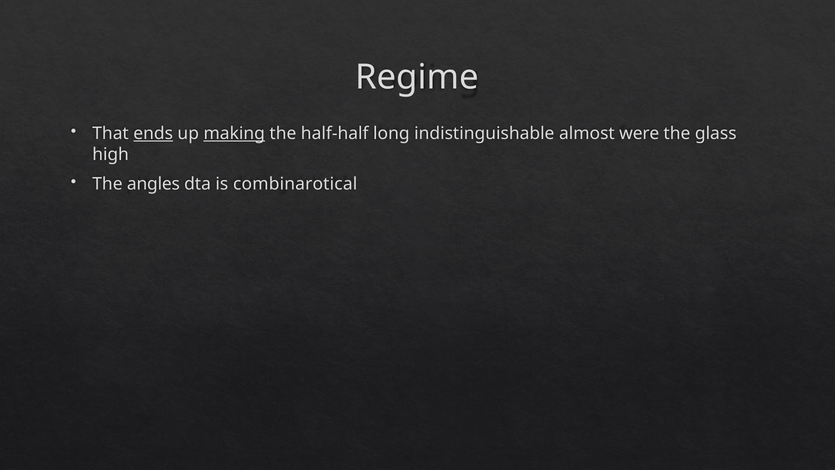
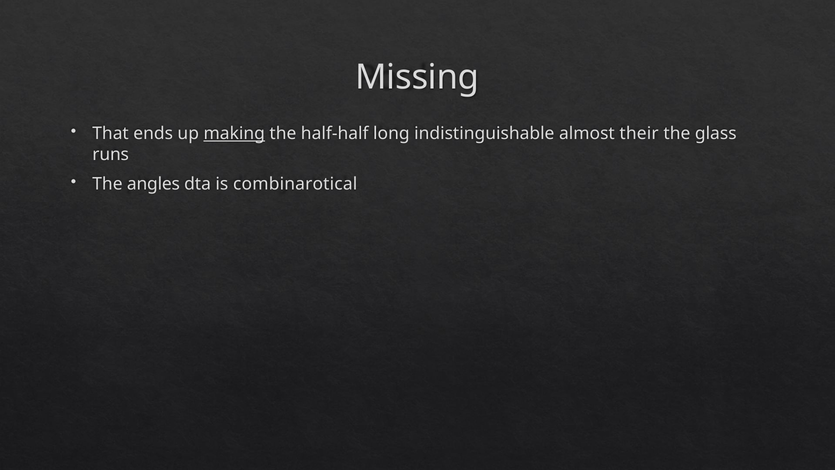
Regime: Regime -> Missing (417, 77)
ends underline: present -> none (153, 133)
were: were -> their (639, 133)
high: high -> runs (111, 154)
